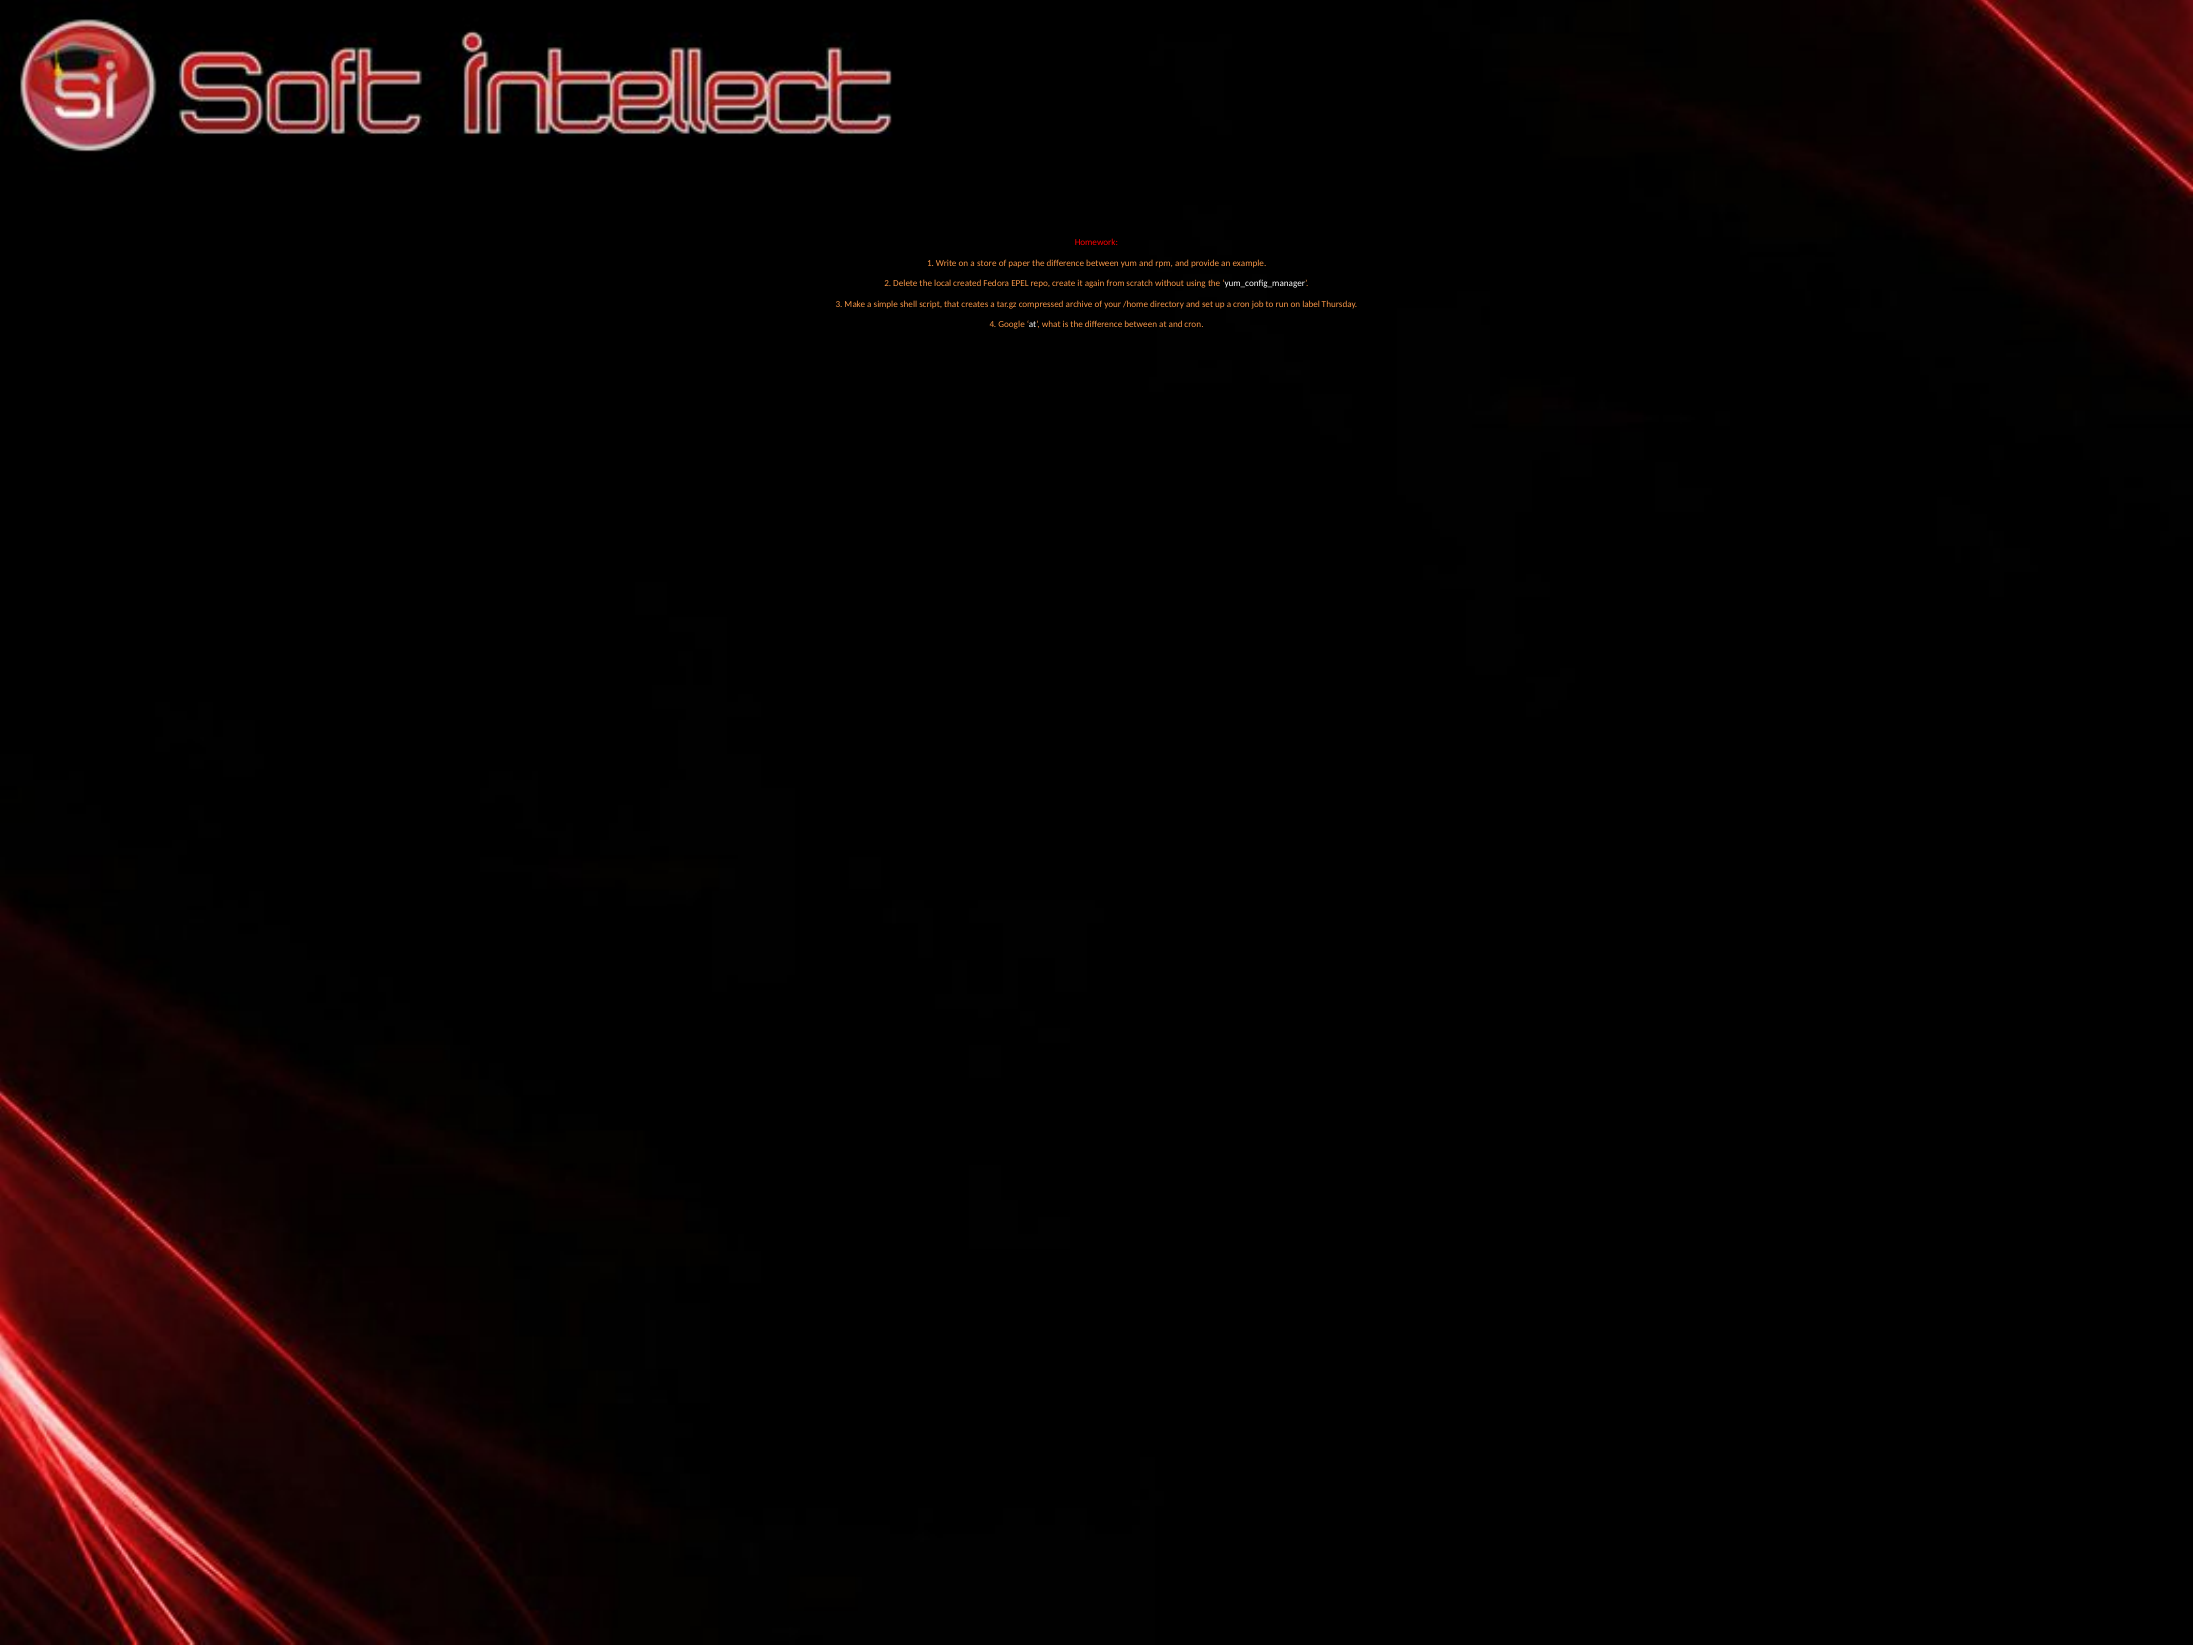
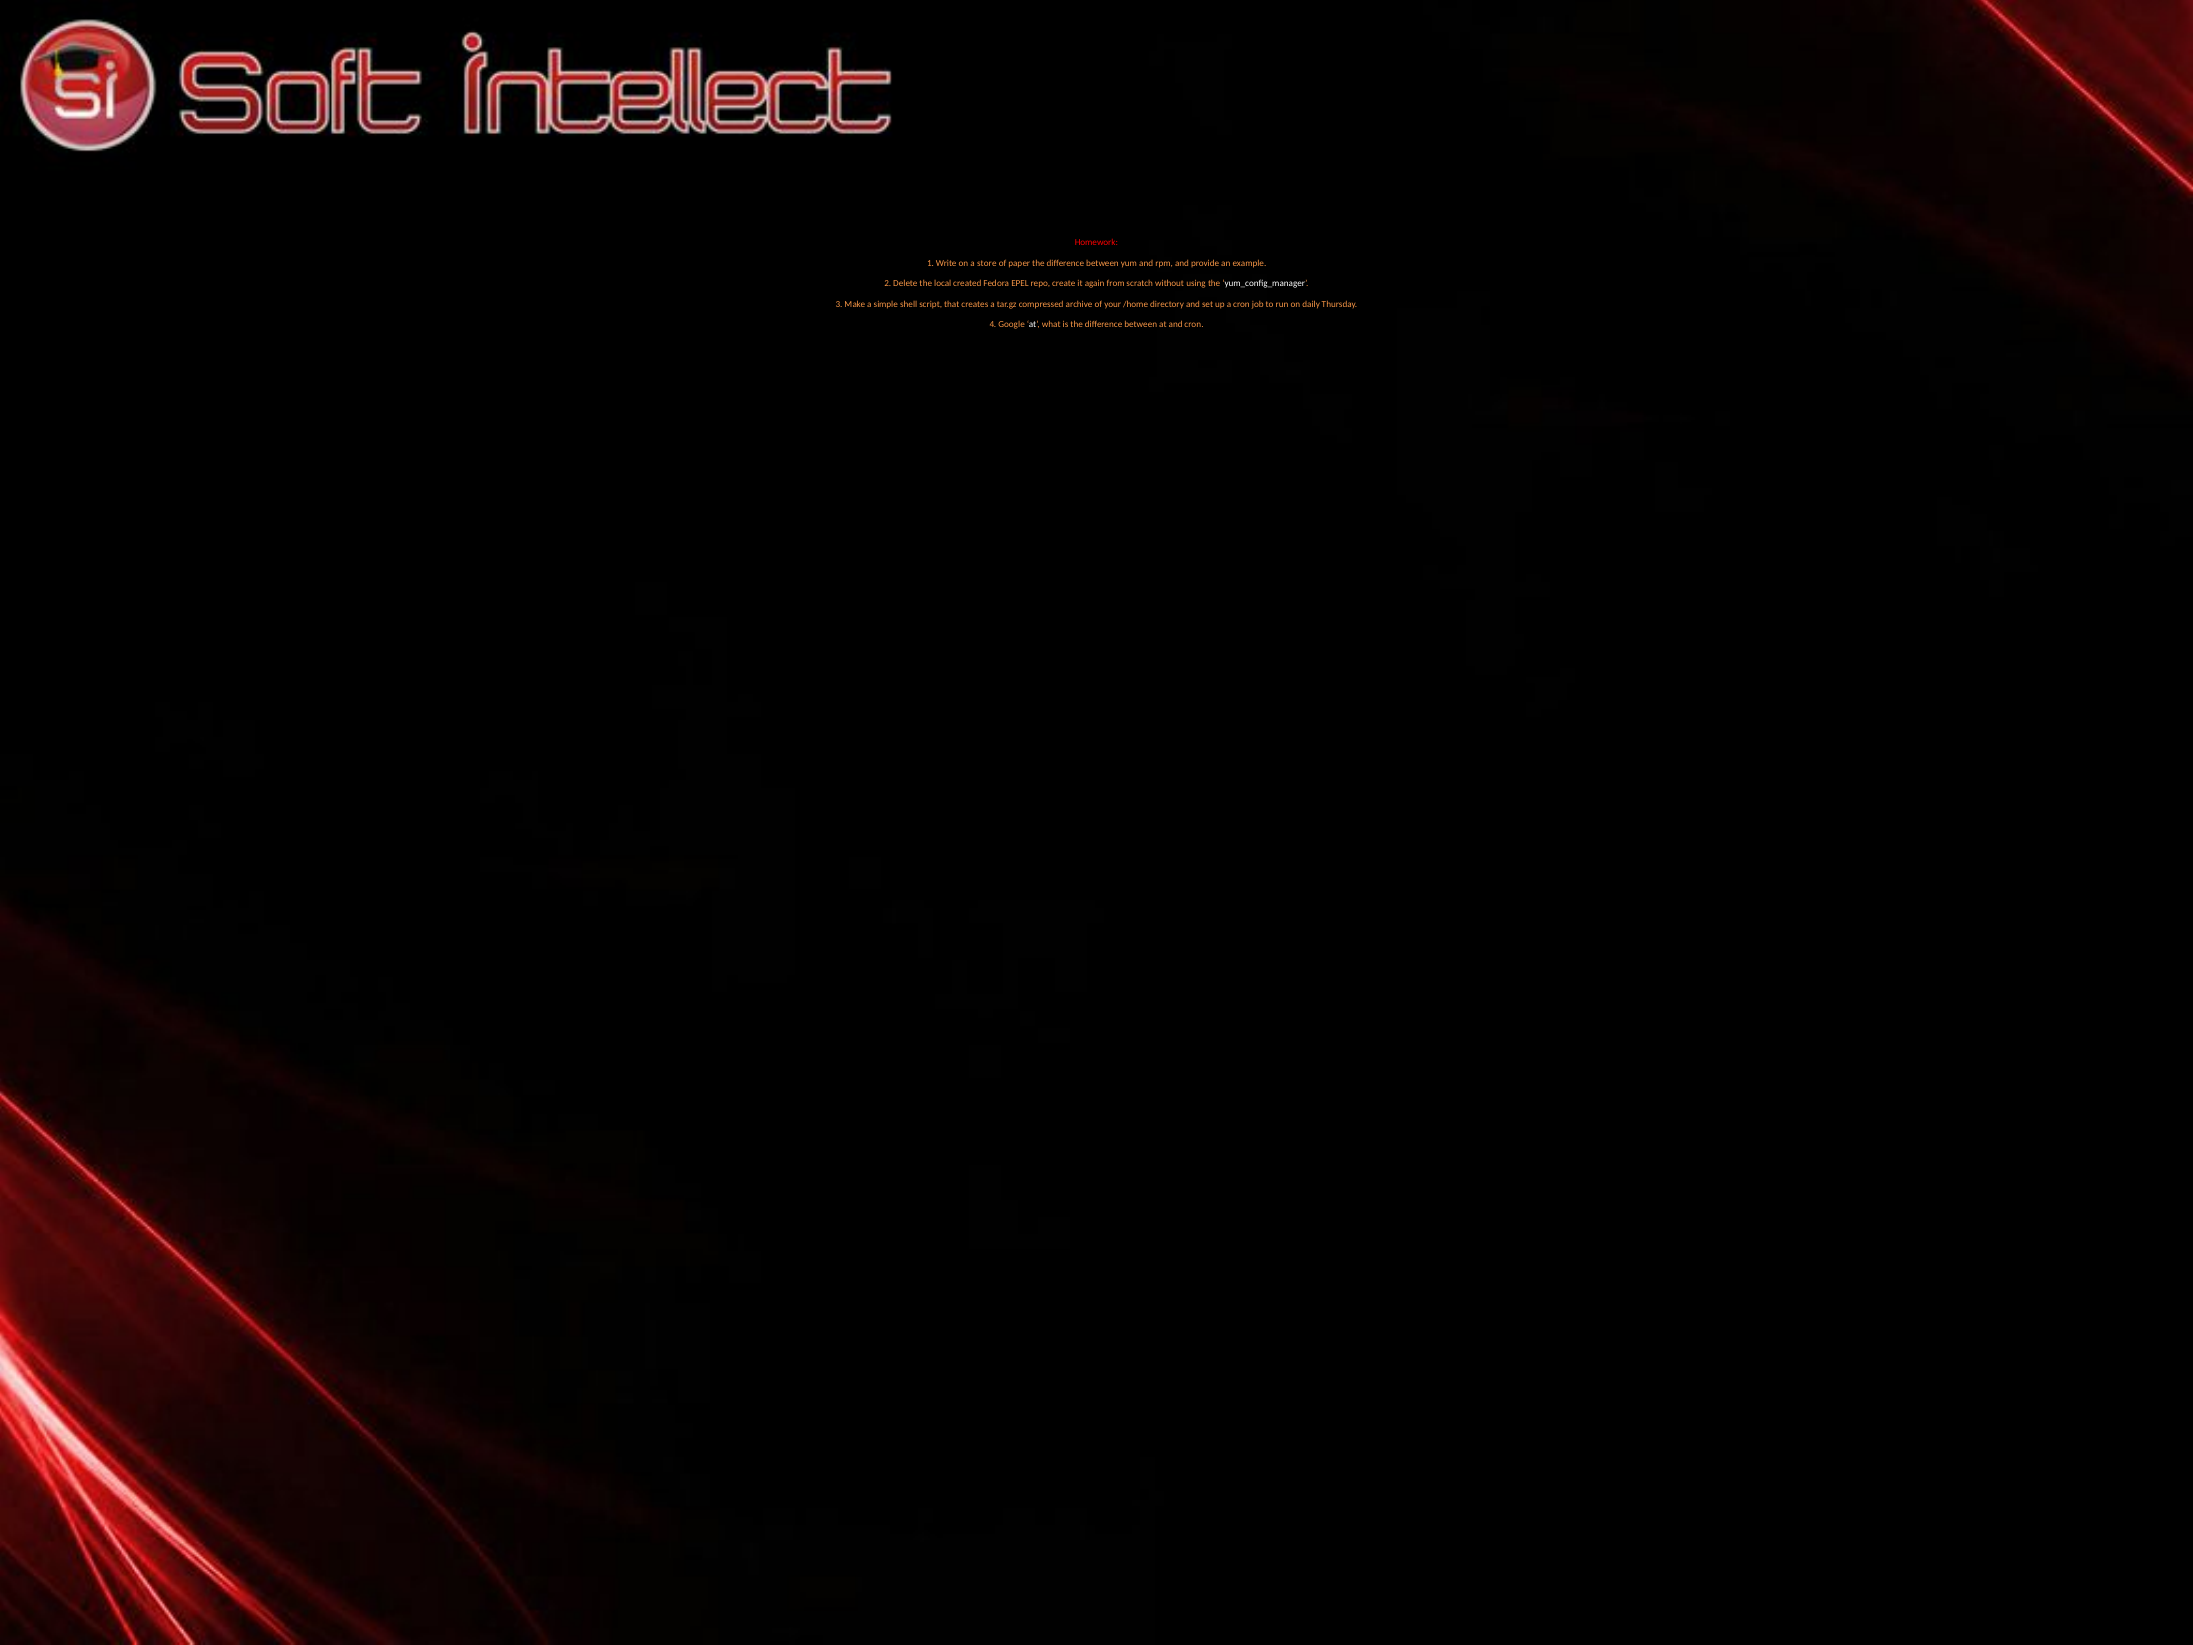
label: label -> daily (1311, 304)
